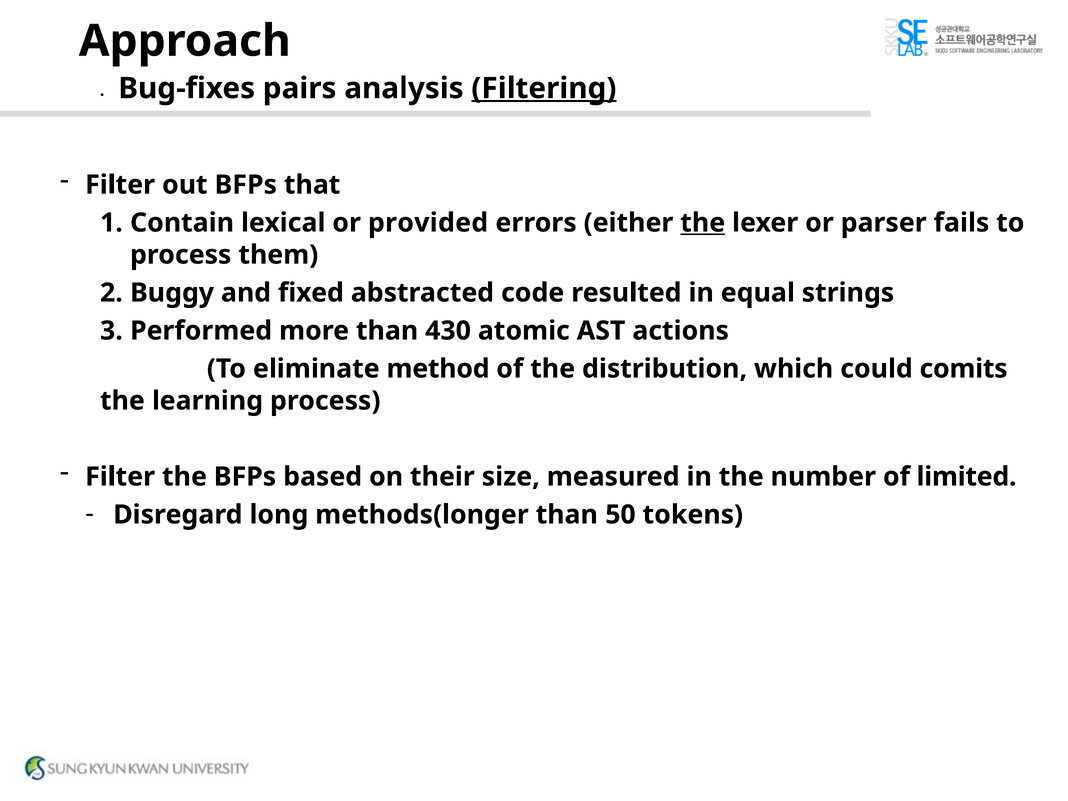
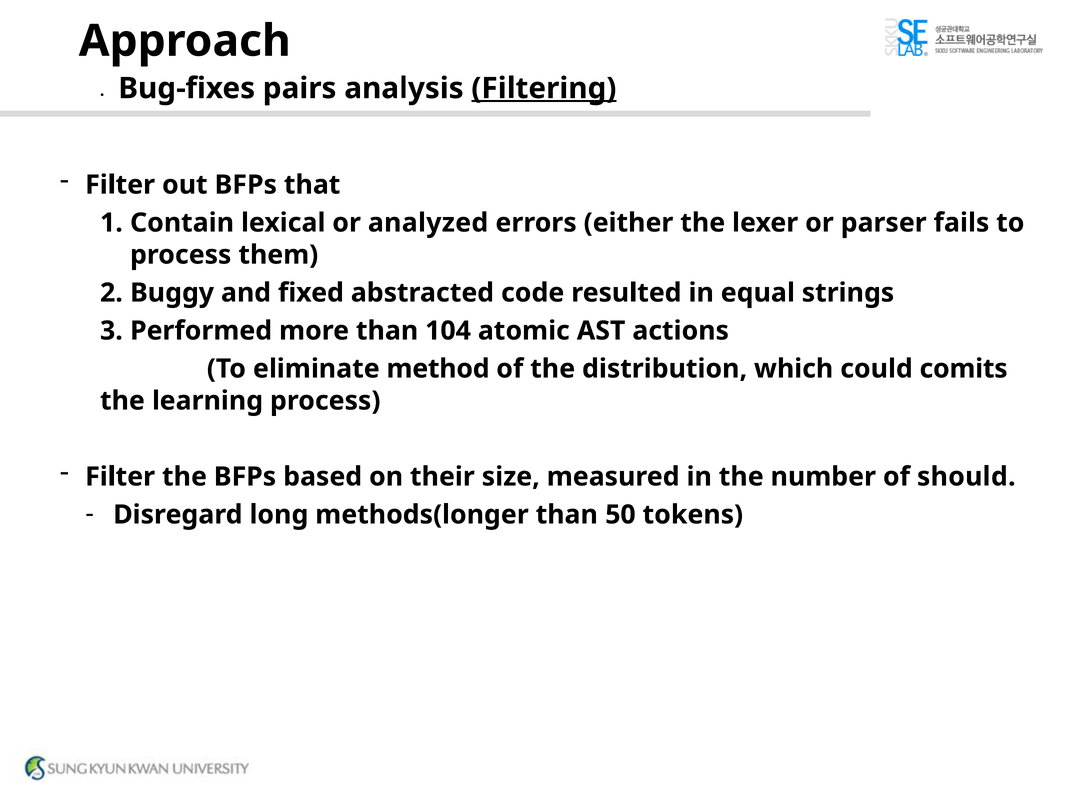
provided: provided -> analyzed (428, 223)
the underline: present -> none (703, 223)
430: 430 -> 104 (448, 331)
limited: limited -> should (966, 477)
